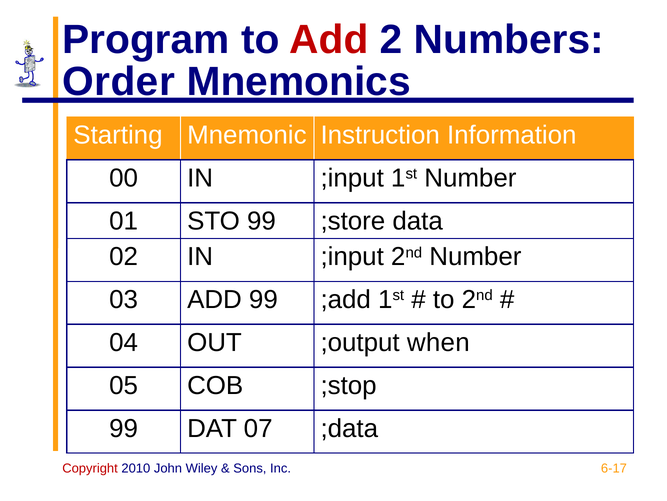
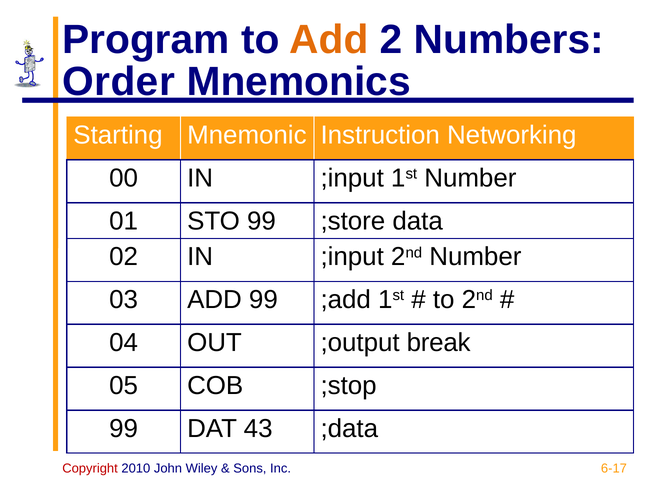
Add colour: red -> orange (329, 40)
Information: Information -> Networking (512, 135)
when: when -> break (439, 342)
07: 07 -> 43 (258, 428)
